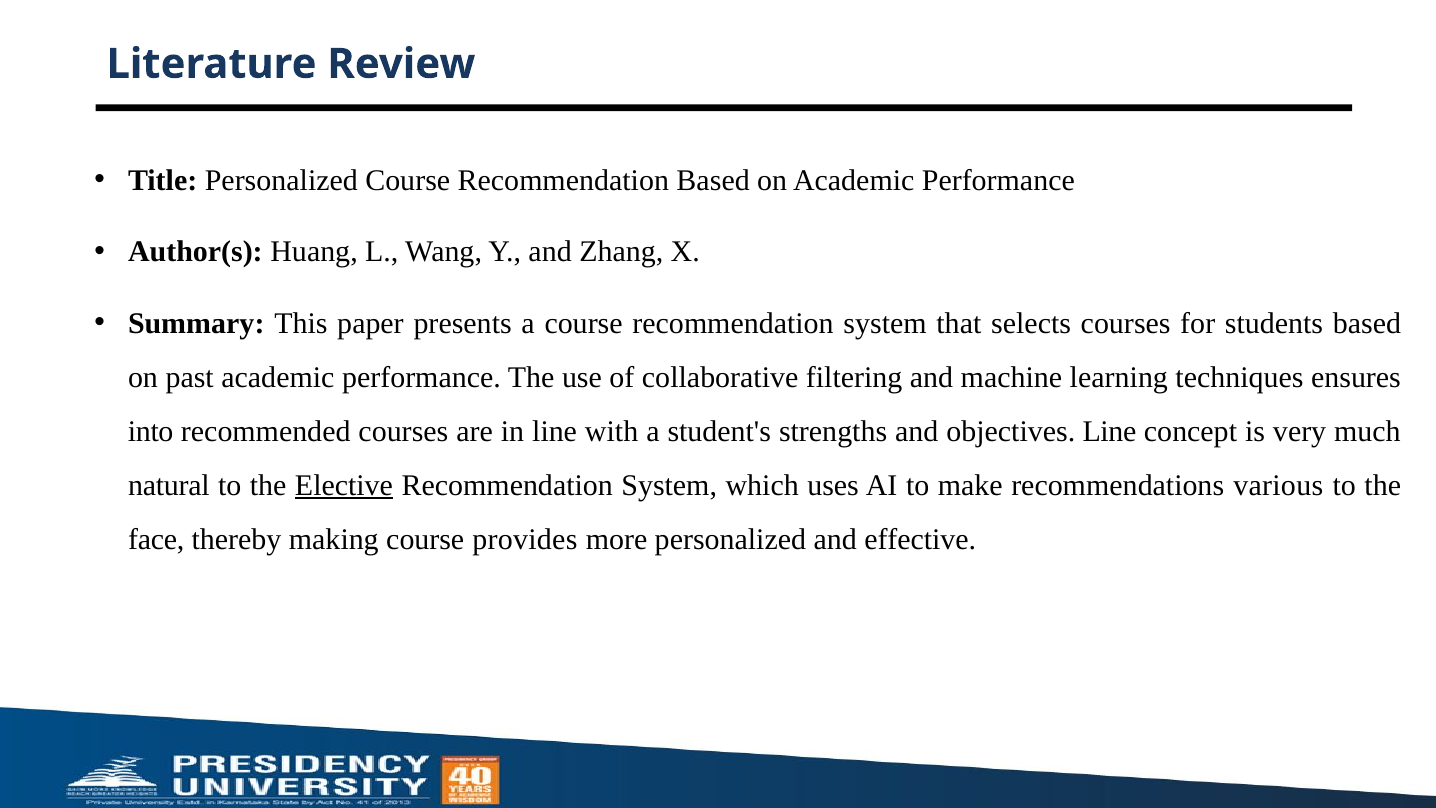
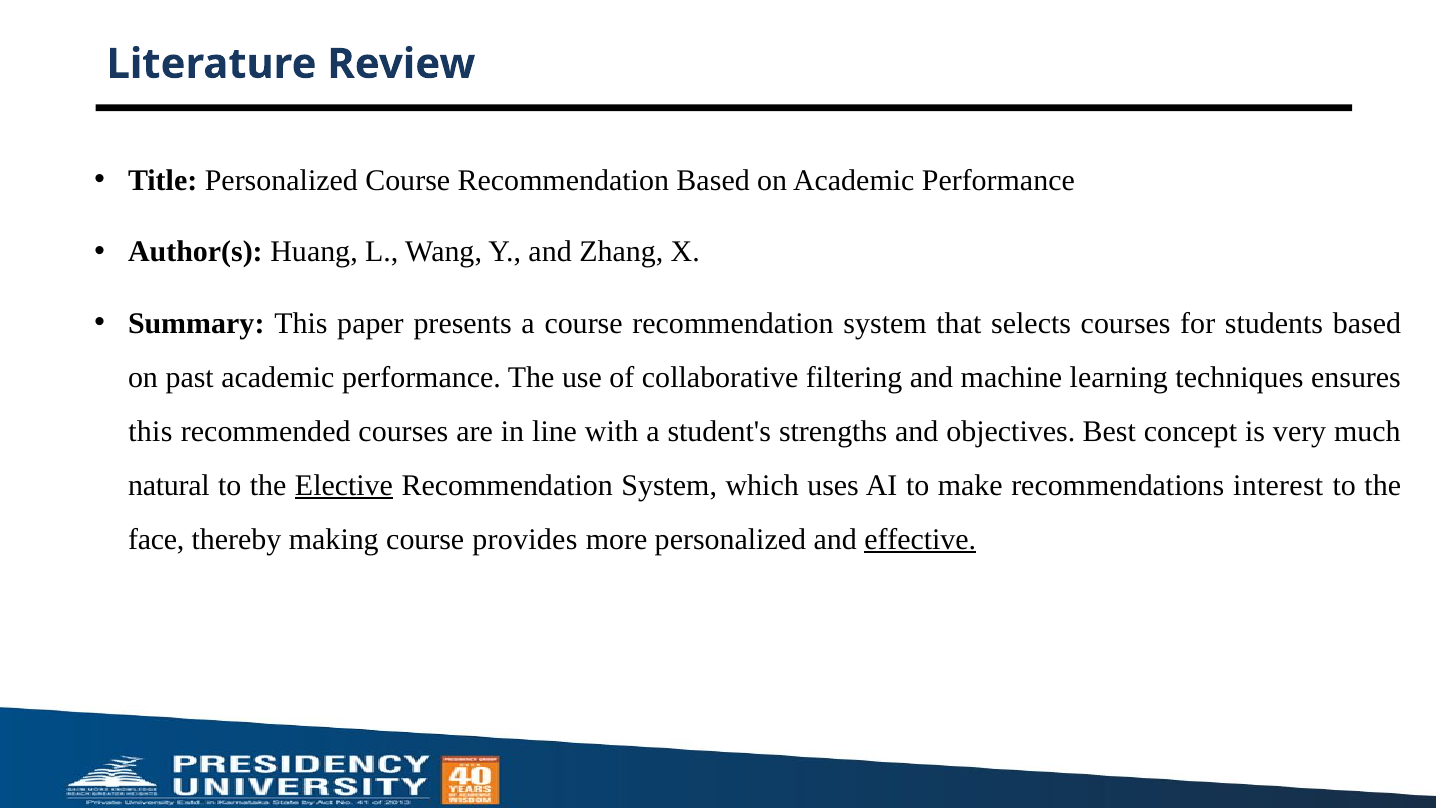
into: into -> this (150, 431)
objectives Line: Line -> Best (1109, 431)
various: various -> interest (1278, 485)
effective underline: none -> present (920, 539)
